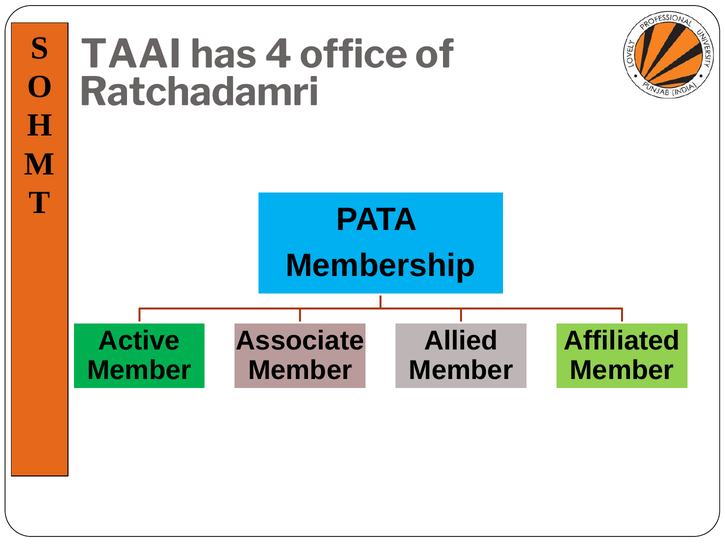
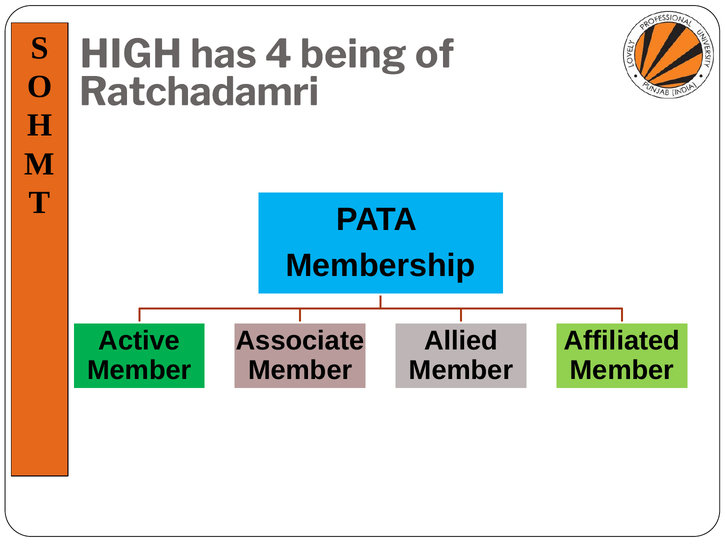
TAAI: TAAI -> HIGH (131, 54)
office: office -> being (353, 54)
